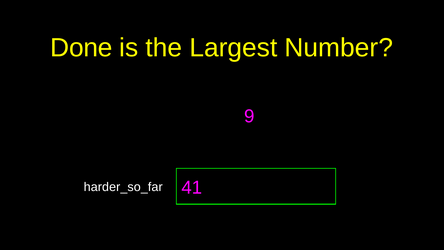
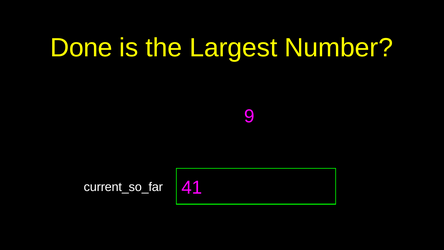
harder_so_far: harder_so_far -> current_so_far (123, 187)
